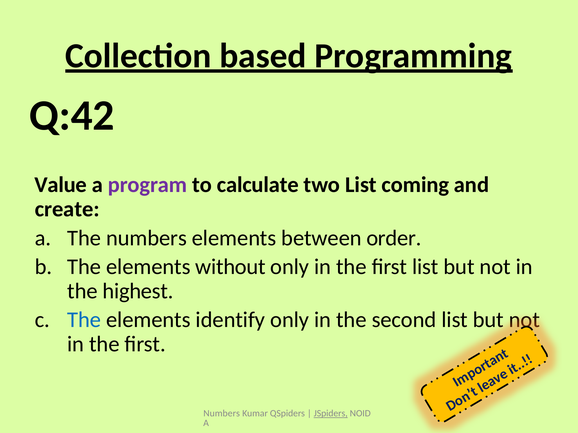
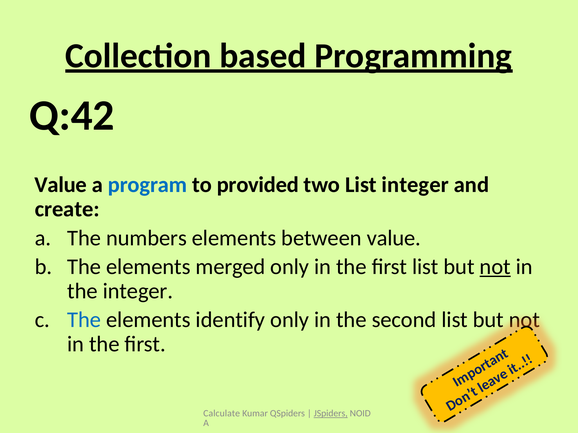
program colour: purple -> blue (148, 185)
calculate: calculate -> provided (258, 185)
List coming: coming -> integer (415, 185)
between order: order -> value (394, 238)
without: without -> merged (230, 267)
not underline: none -> present (495, 267)
the highest: highest -> integer (138, 291)
Numbers: Numbers -> Calculate (222, 414)
